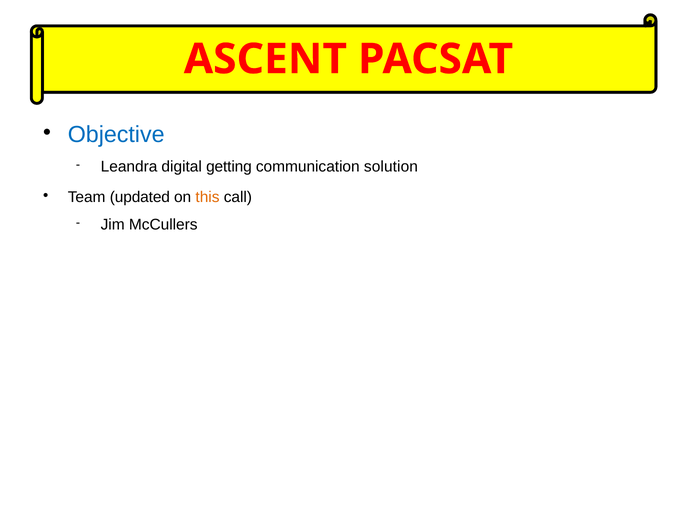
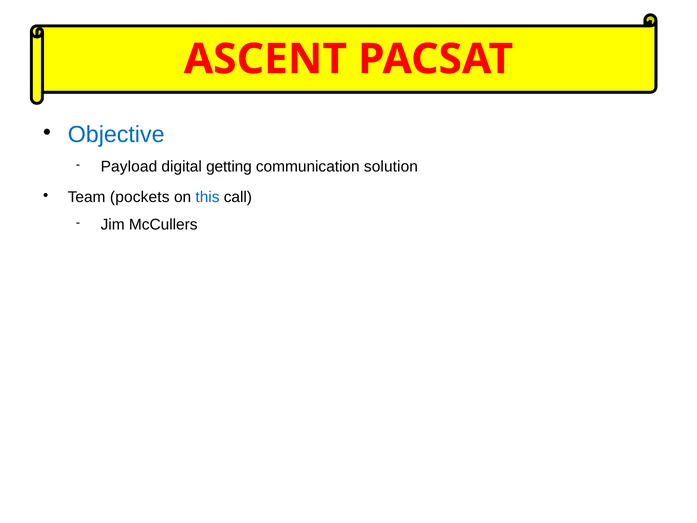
Leandra: Leandra -> Payload (129, 167)
updated: updated -> pockets (140, 197)
this colour: orange -> blue (207, 197)
